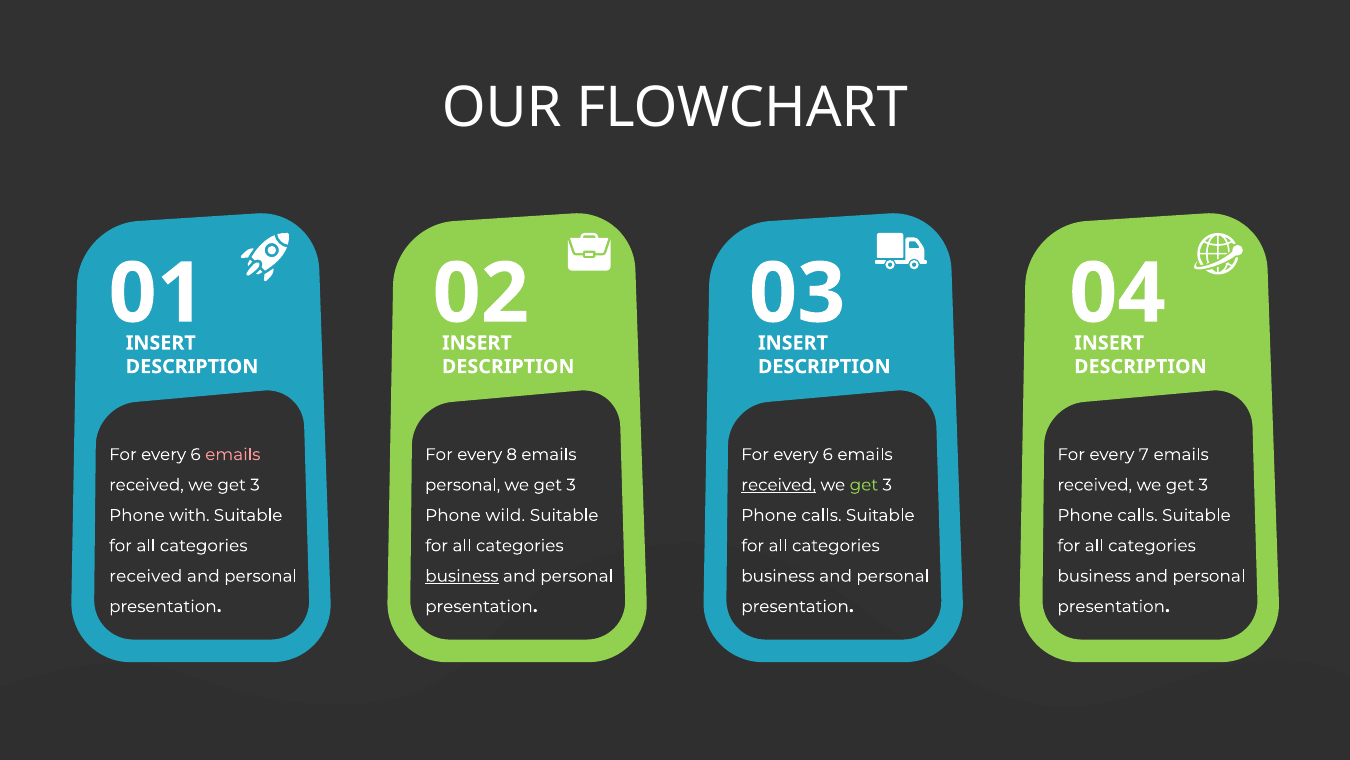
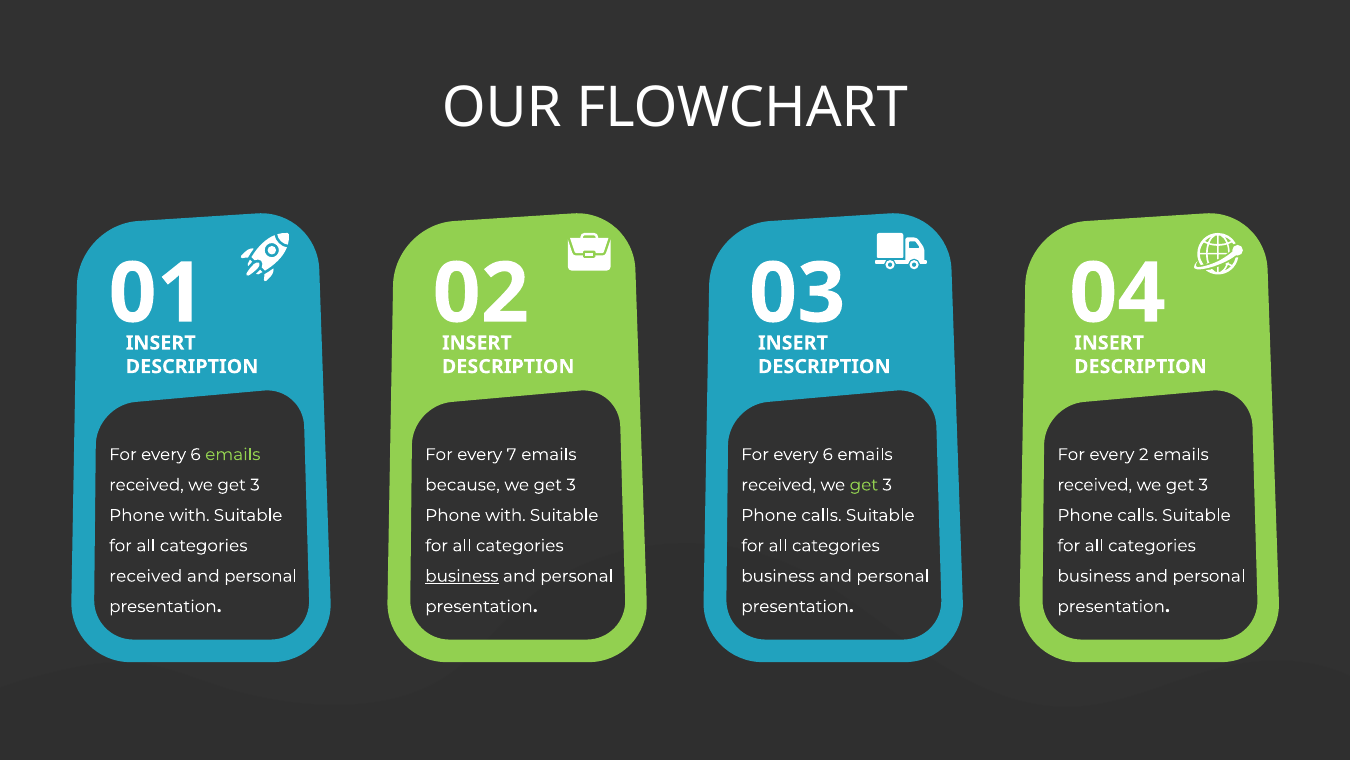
emails colour: pink -> light green (233, 454)
8: 8 -> 7 (511, 454)
7: 7 -> 2 (1144, 454)
personal: personal -> because (463, 485)
received underline: present -> none (779, 485)
wild: wild -> with (505, 515)
